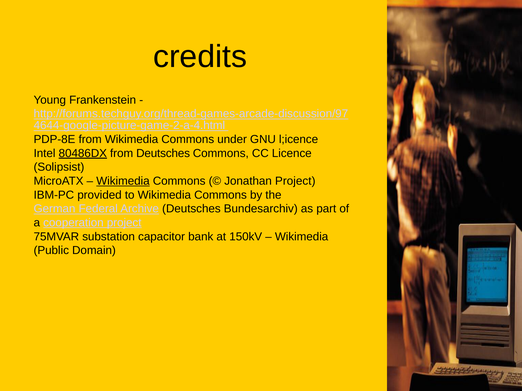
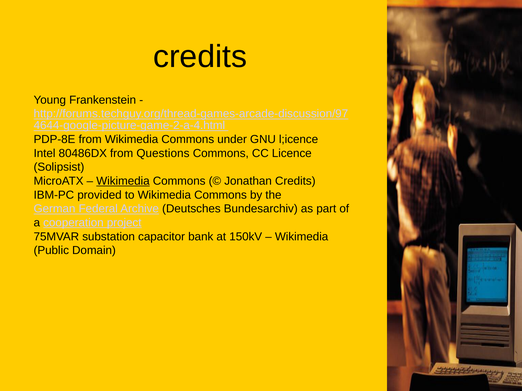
80486DX underline: present -> none (83, 153)
from Deutsches: Deutsches -> Questions (163, 153)
Jonathan Project: Project -> Credits (295, 181)
